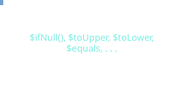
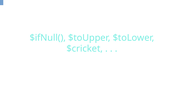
$equals: $equals -> $cricket (85, 49)
